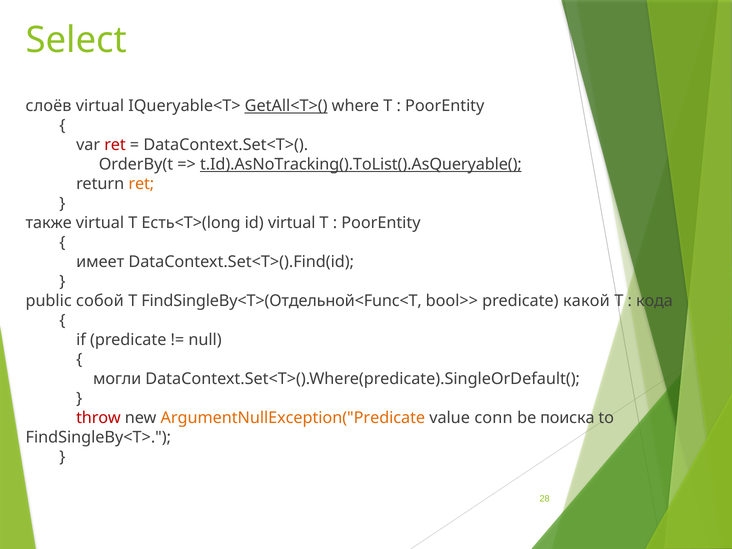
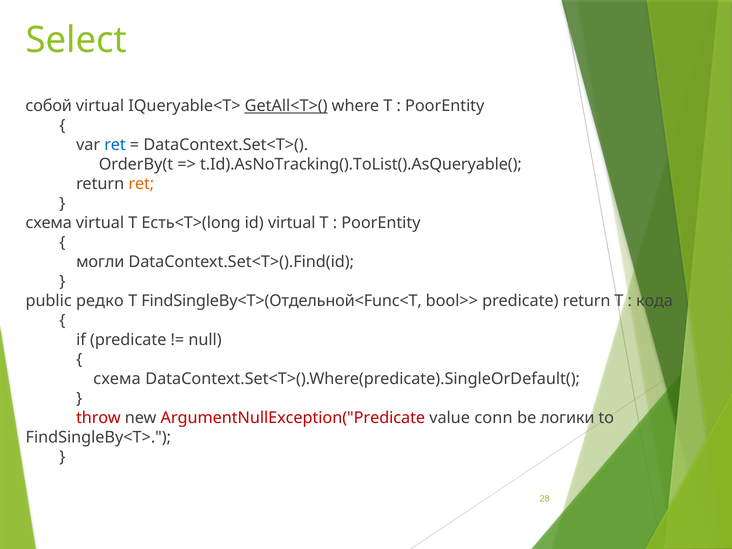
слоёв: слоёв -> собой (49, 106)
ret colour: red -> blue (115, 145)
t.Id).AsNoTracking().ToList().AsQueryable( underline: present -> none (361, 164)
также: также -> схема (49, 223)
имеет: имеет -> могли (100, 262)
собой: собой -> редко (100, 301)
predicate какой: какой -> return (587, 301)
могли: могли -> схема (117, 379)
ArgumentNullException("Predicate colour: orange -> red (293, 418)
поиска: поиска -> логики (567, 418)
